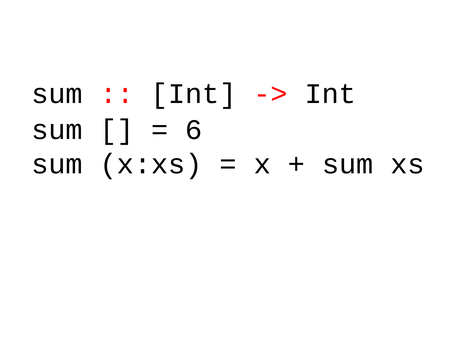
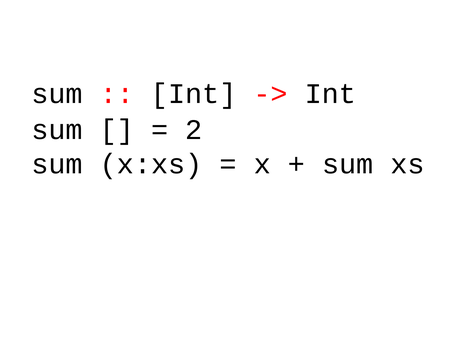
6: 6 -> 2 (194, 130)
